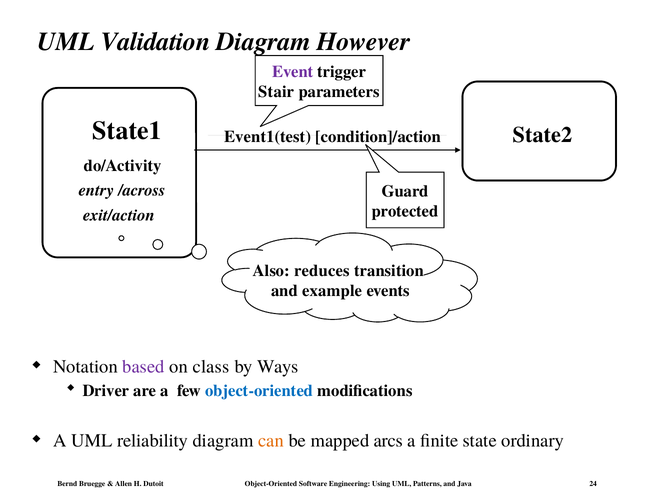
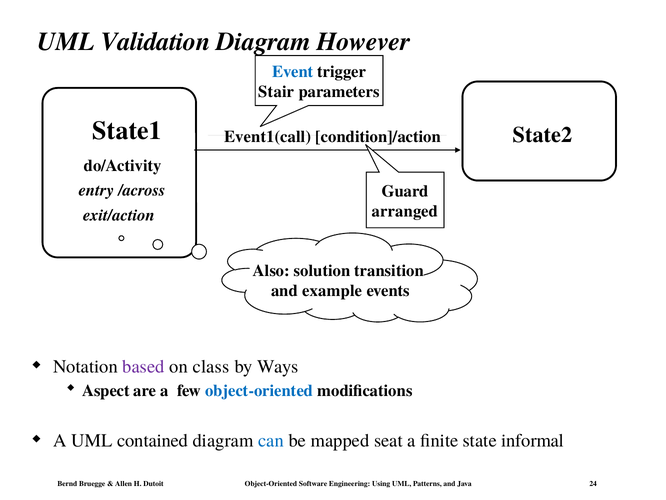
Event colour: purple -> blue (293, 72)
Event1(test: Event1(test -> Event1(call (268, 136)
protected: protected -> arranged (405, 211)
reduces: reduces -> solution (322, 271)
Driver: Driver -> Aspect (106, 390)
reliability: reliability -> contained (153, 440)
can colour: orange -> blue (271, 440)
arcs: arcs -> seat (388, 440)
ordinary: ordinary -> informal (533, 440)
